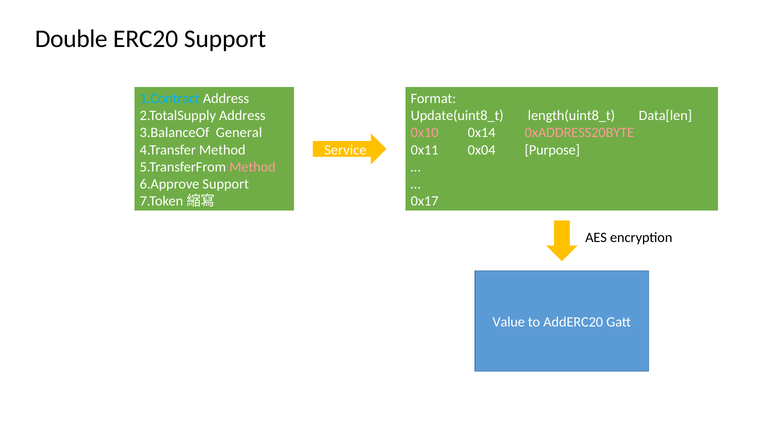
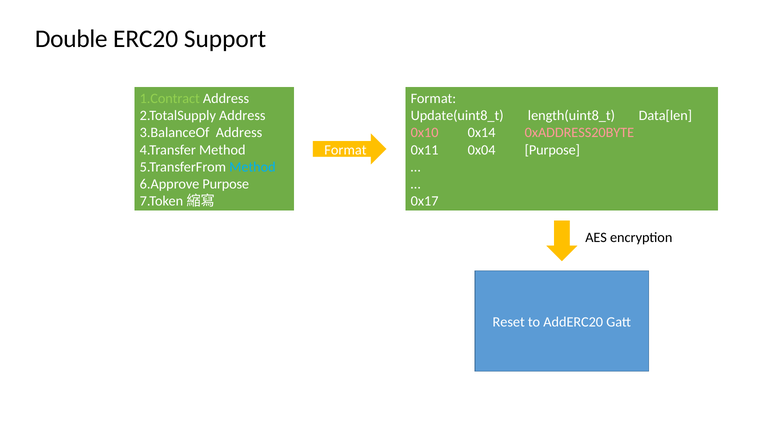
1.Contract colour: light blue -> light green (170, 98)
3.BalanceOf General: General -> Address (239, 133)
Service: Service -> Format (345, 150)
Method colour: pink -> light blue (252, 167)
6.Approve Support: Support -> Purpose (226, 184)
Value: Value -> Reset (509, 322)
